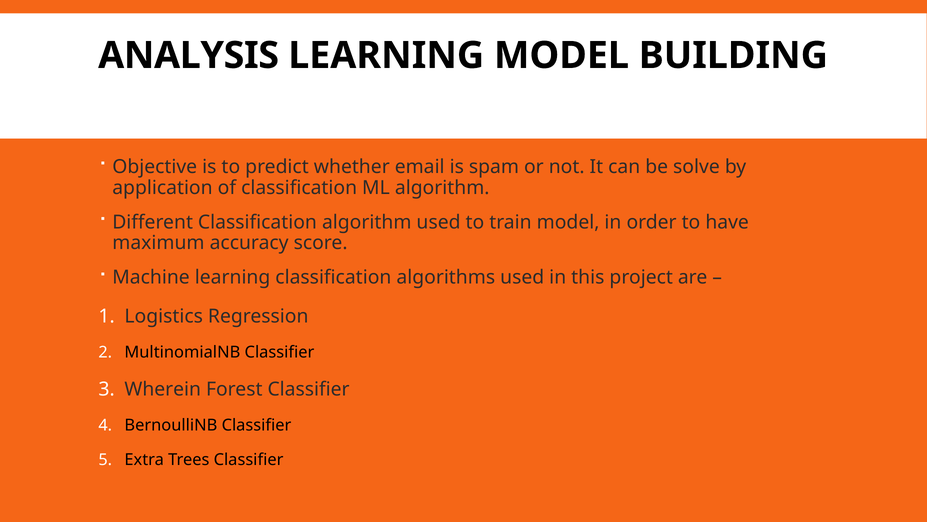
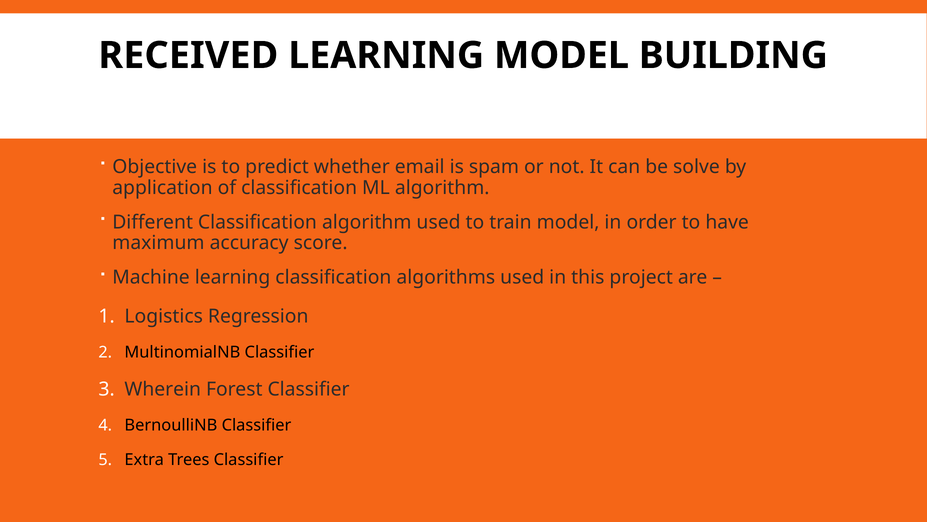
ANALYSIS: ANALYSIS -> RECEIVED (188, 55)
